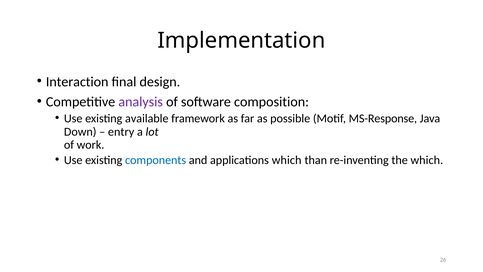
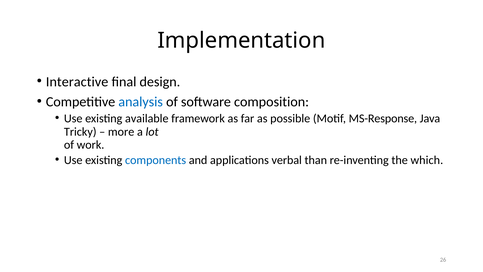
Interaction: Interaction -> Interactive (77, 82)
analysis colour: purple -> blue (141, 102)
Down: Down -> Tricky (80, 132)
entry: entry -> more (121, 132)
applications which: which -> verbal (287, 160)
